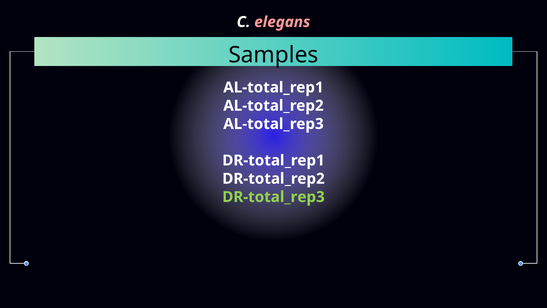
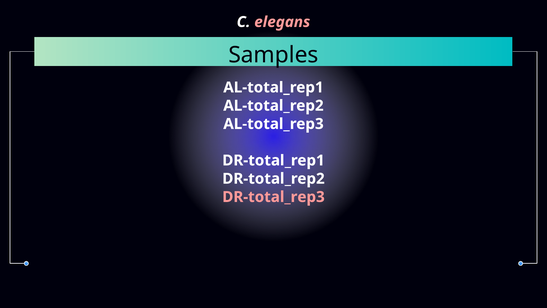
DR-total_rep3 colour: light green -> pink (273, 197)
